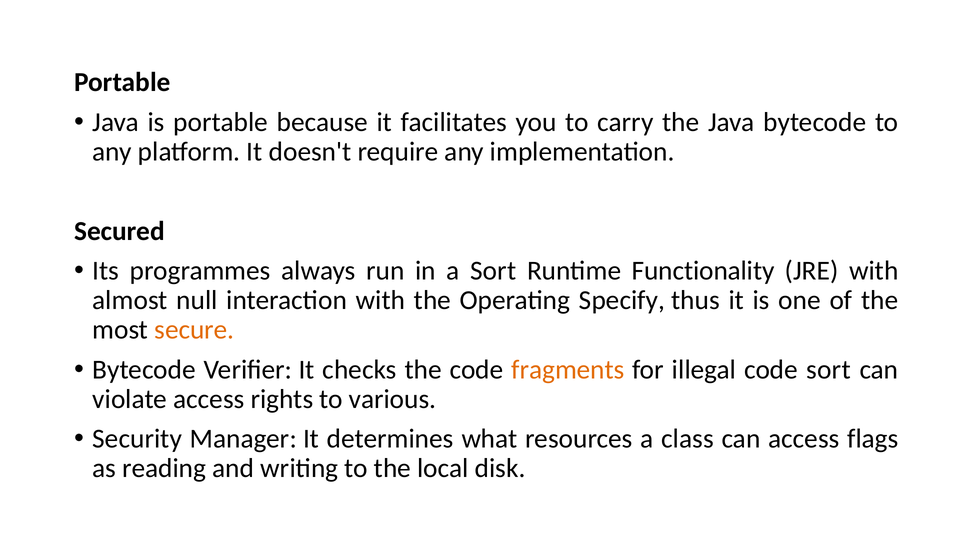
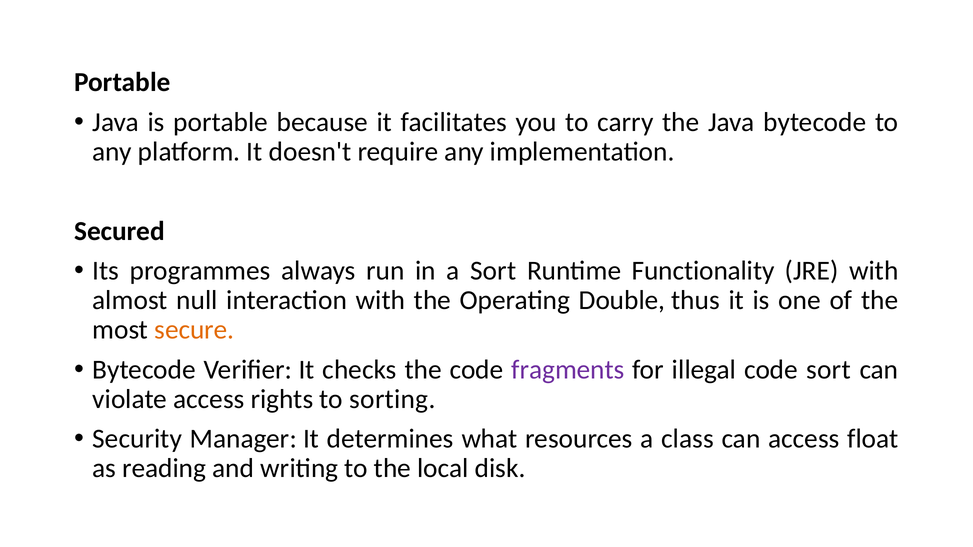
Specify: Specify -> Double (622, 300)
fragments colour: orange -> purple (568, 370)
various: various -> sorting (392, 399)
flags: flags -> float (873, 439)
